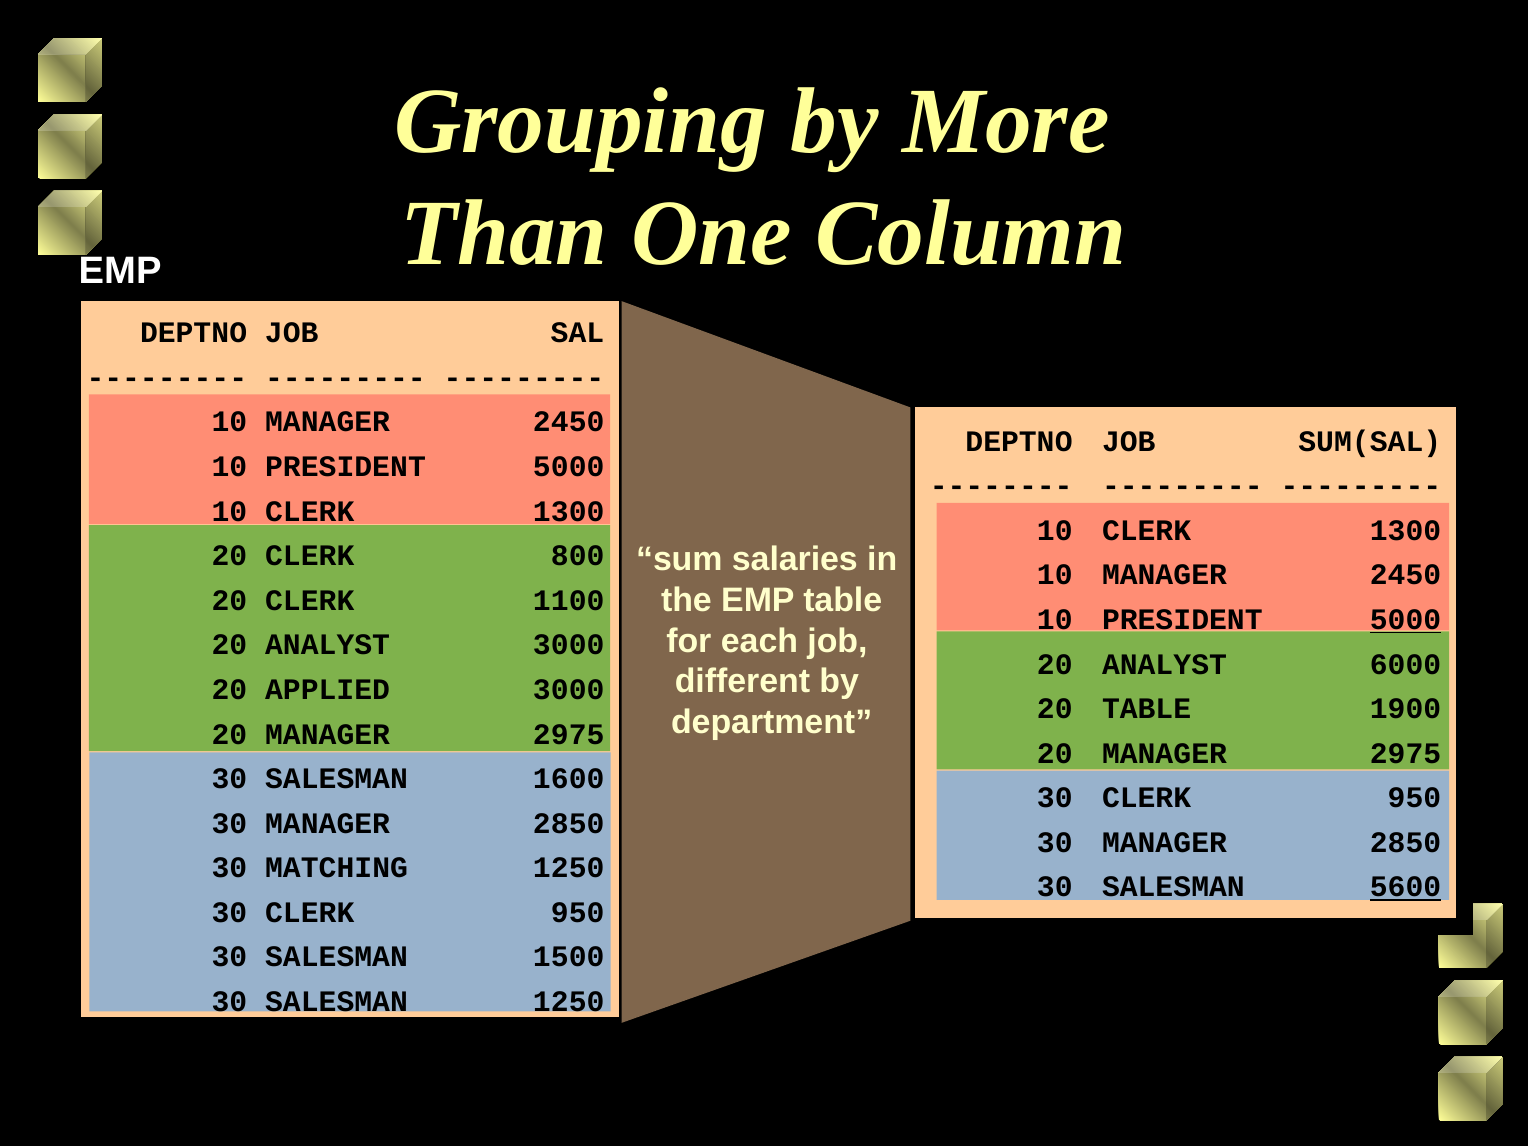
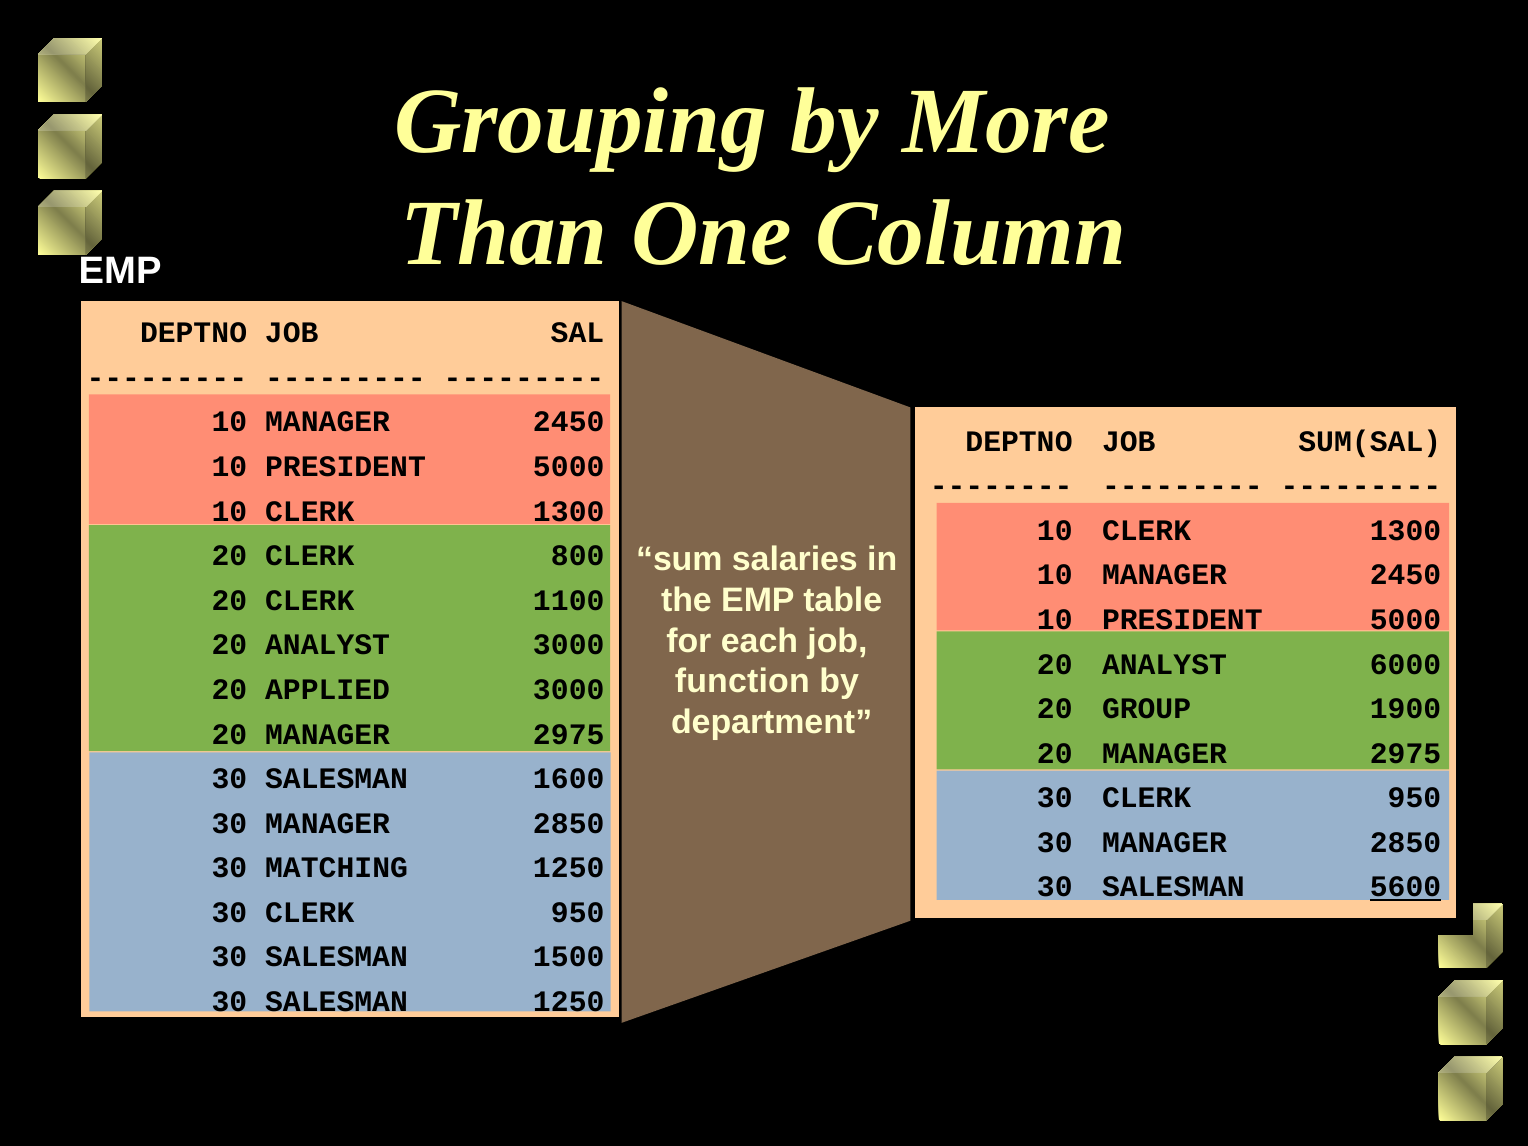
5000 underline: present -> none (1406, 620)
different: different -> function (742, 682)
TABLE: TABLE -> GROUP (1147, 709)
